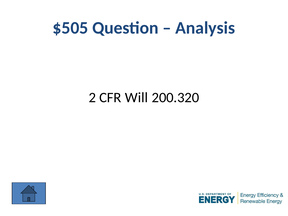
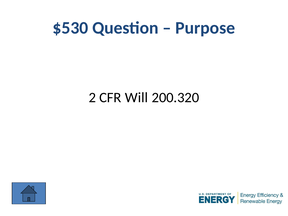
$505: $505 -> $530 (70, 28)
Analysis: Analysis -> Purpose (205, 28)
